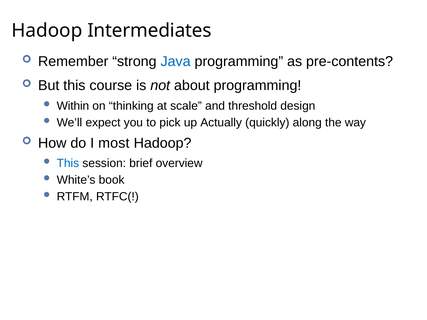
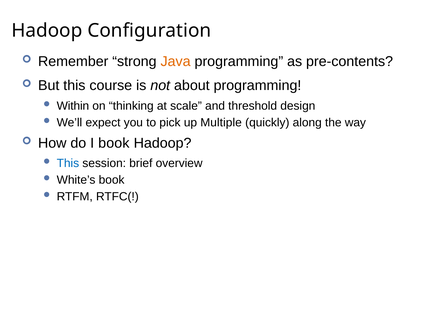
Intermediates: Intermediates -> Configuration (149, 31)
Java colour: blue -> orange (176, 61)
Actually: Actually -> Multiple (221, 123)
I most: most -> book (114, 143)
